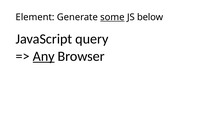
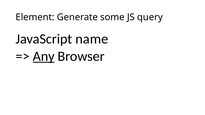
some underline: present -> none (112, 17)
below: below -> query (150, 17)
query: query -> name (92, 39)
